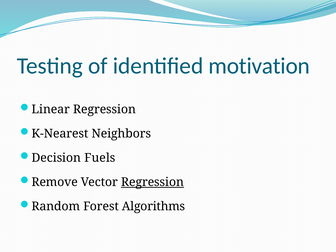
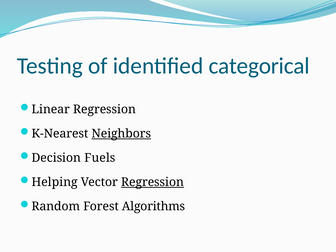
motivation: motivation -> categorical (259, 66)
Neighbors underline: none -> present (121, 134)
Remove: Remove -> Helping (55, 182)
